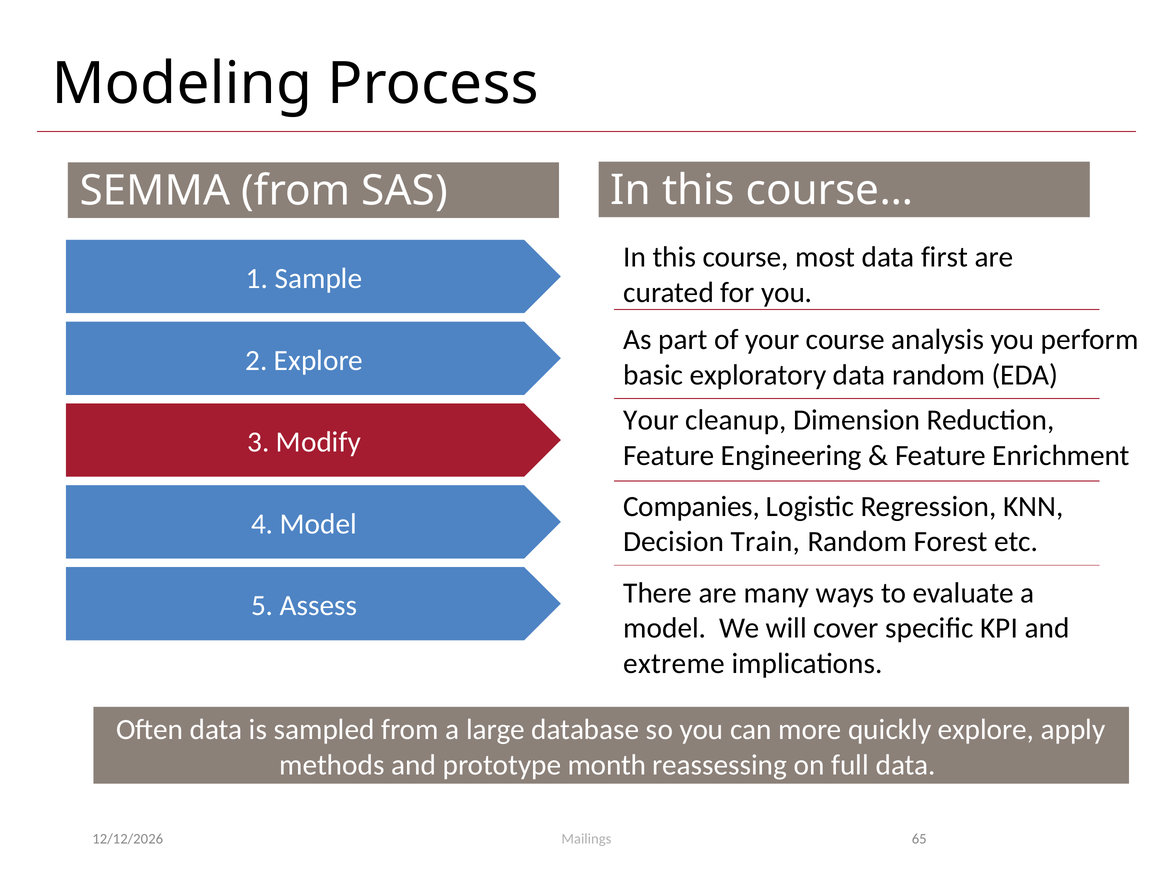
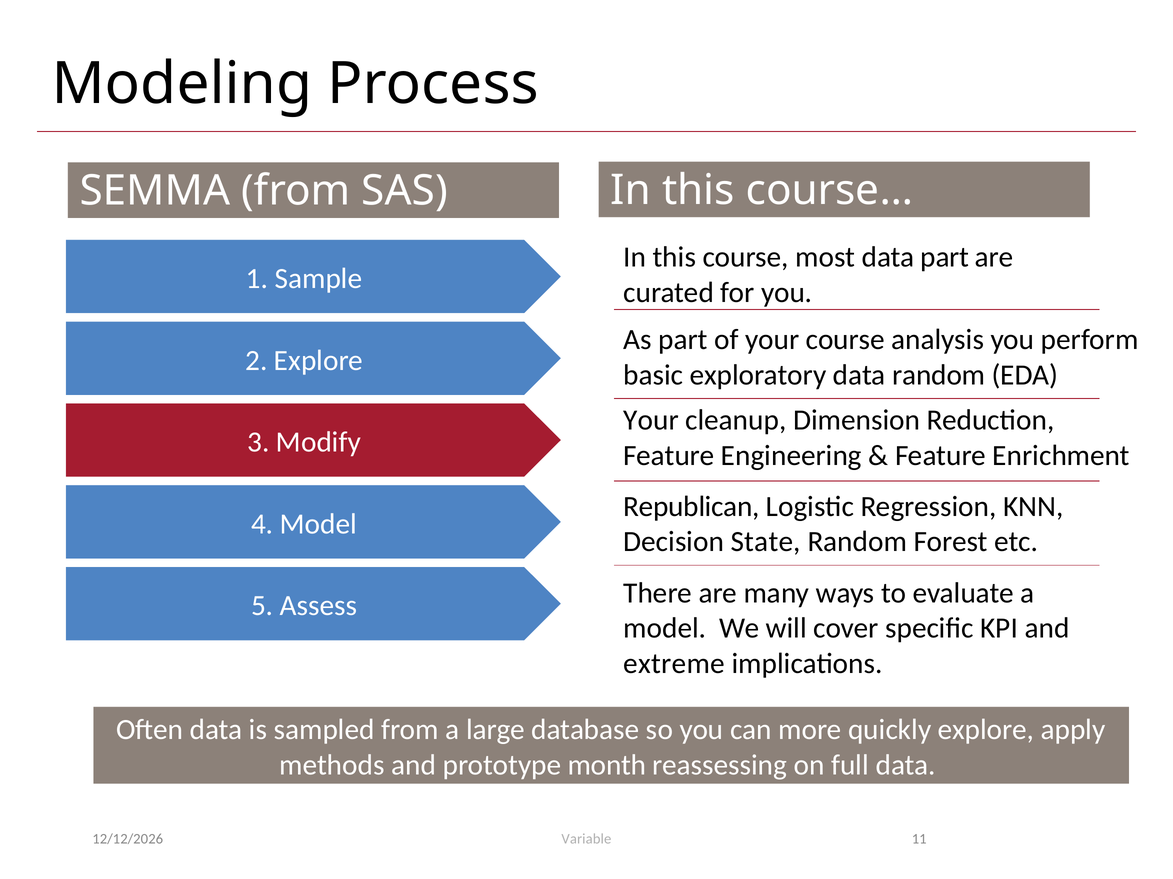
data first: first -> part (945, 258)
Companies: Companies -> Republican (691, 507)
Train: Train -> State (766, 542)
65: 65 -> 11 (919, 840)
Mailings: Mailings -> Variable (586, 840)
